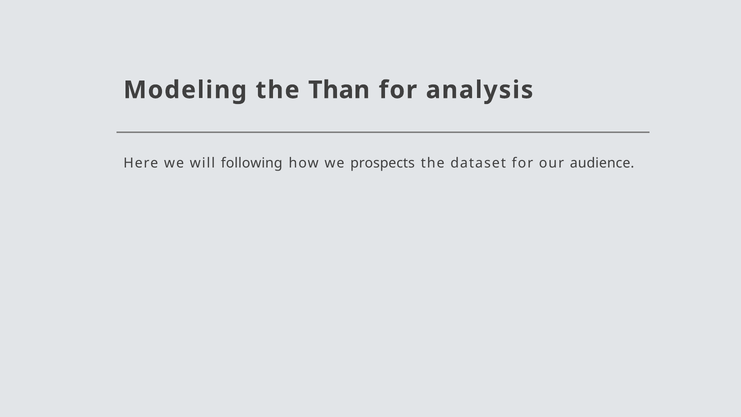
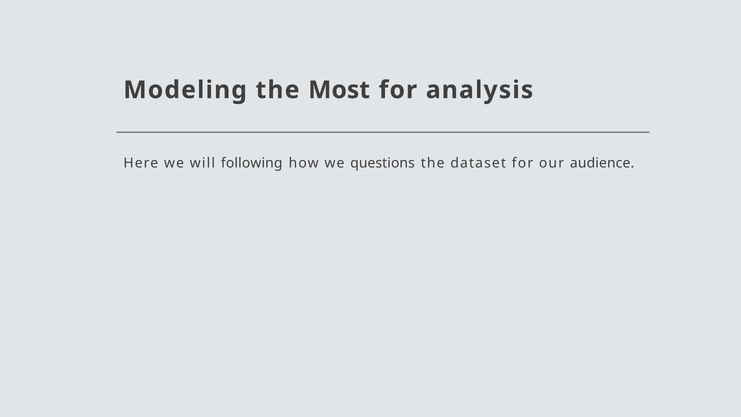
Than: Than -> Most (339, 90)
prospects: prospects -> questions (383, 163)
